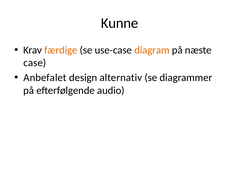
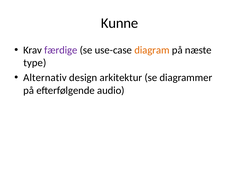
færdige colour: orange -> purple (61, 50)
case: case -> type (35, 63)
Anbefalet: Anbefalet -> Alternativ (45, 78)
alternativ: alternativ -> arkitektur (121, 78)
